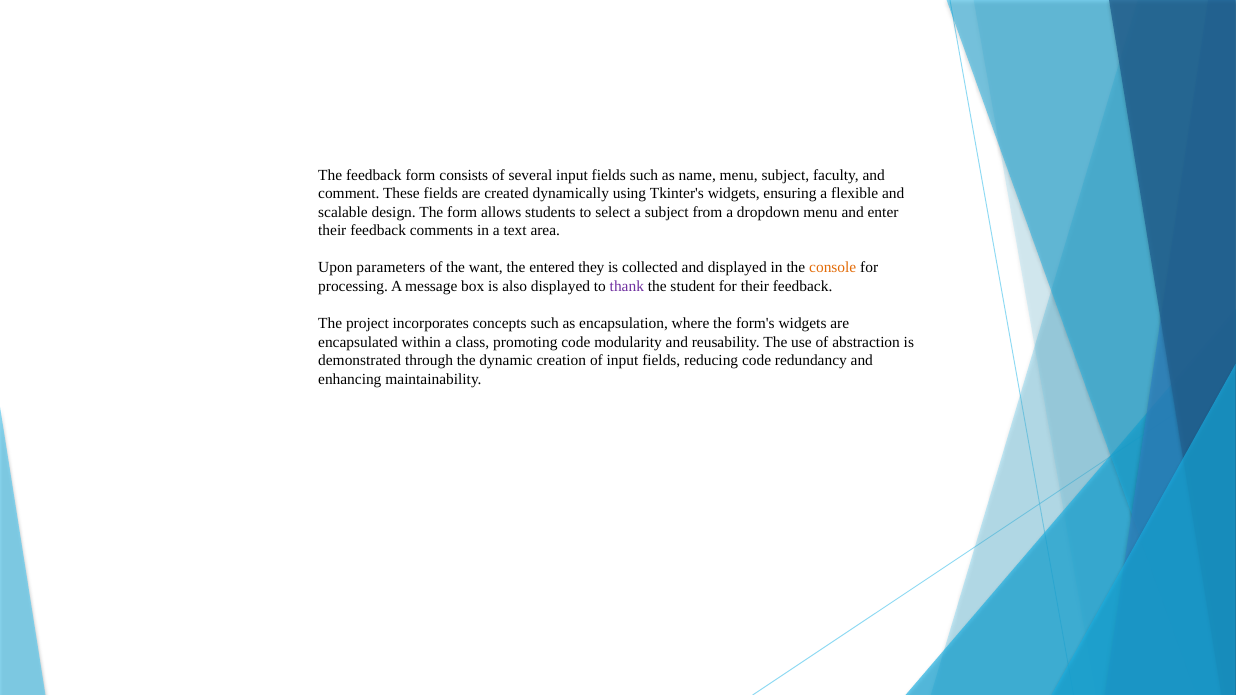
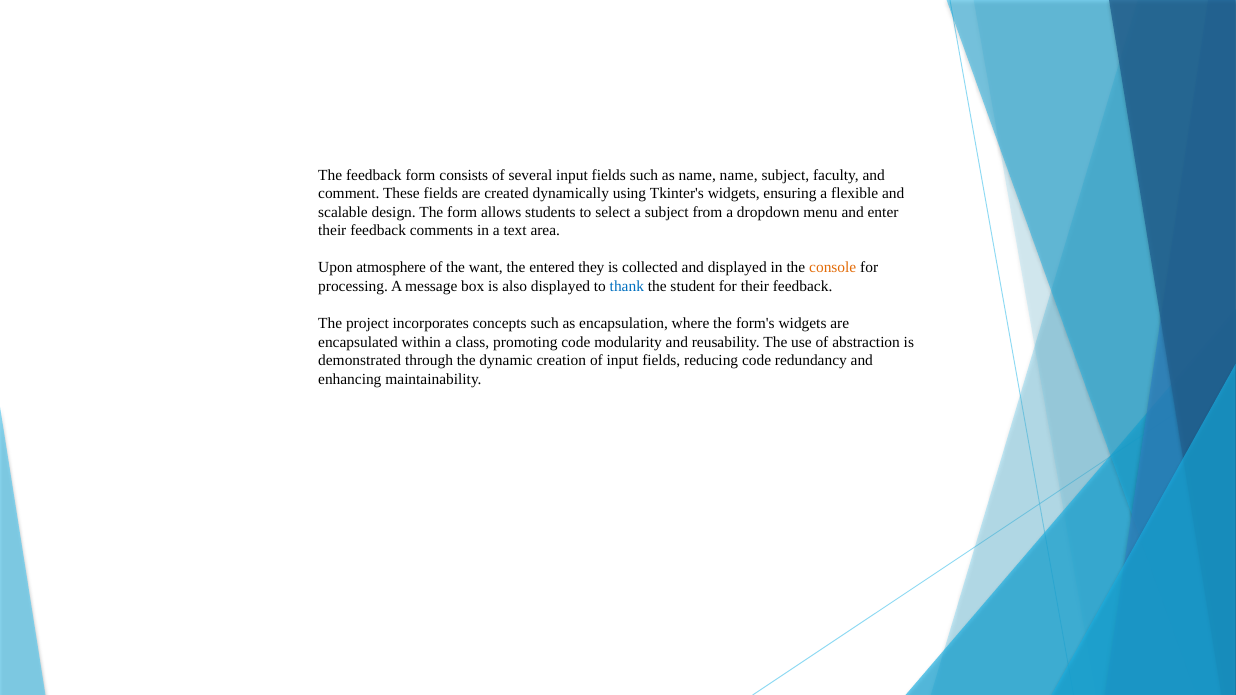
name menu: menu -> name (739, 175)
parameters: parameters -> atmosphere (391, 268)
thank colour: purple -> blue (627, 287)
